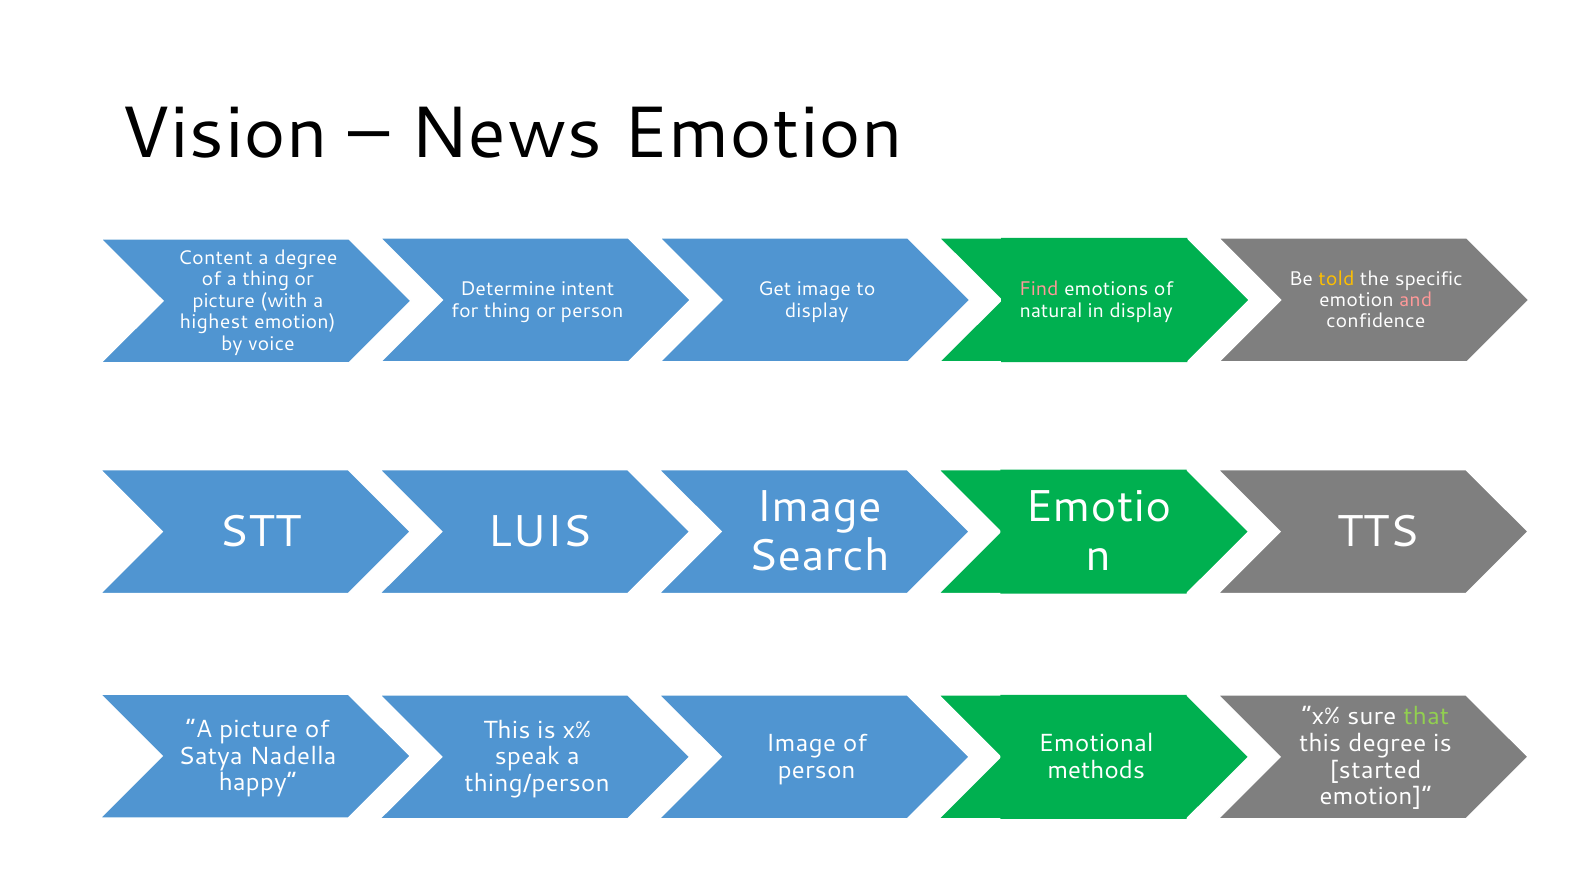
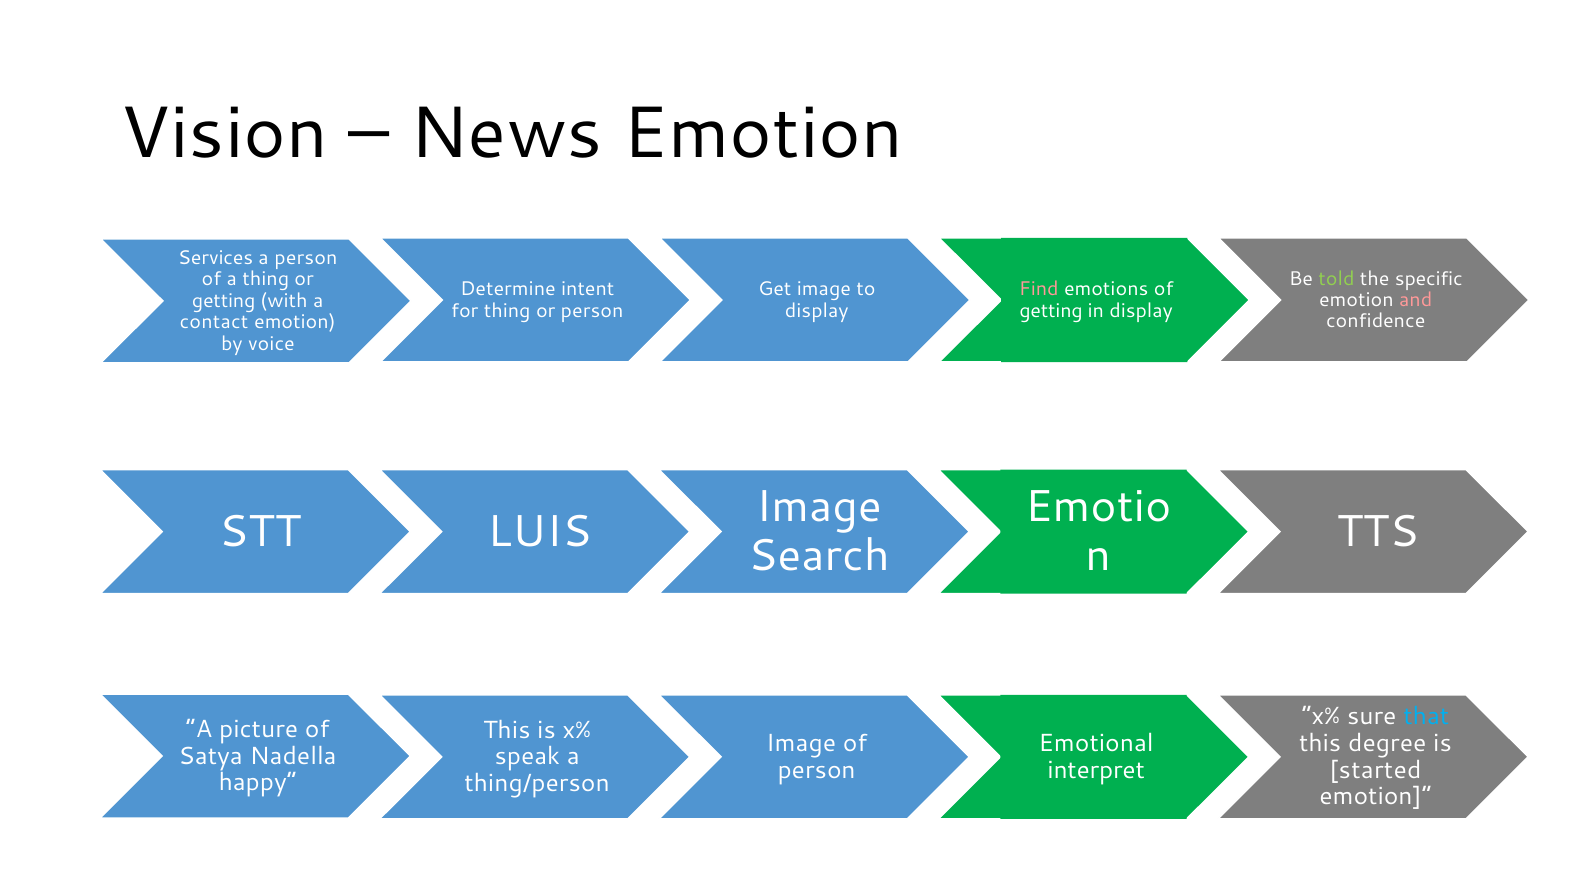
Content: Content -> Services (216, 258)
a degree: degree -> person (306, 258)
told colour: yellow -> light green (1337, 279)
picture: picture -> getting (224, 301)
natural: natural -> getting (1051, 311)
highest: highest -> contact (214, 322)
that colour: light green -> light blue (1426, 717)
methods: methods -> interpret (1096, 771)
